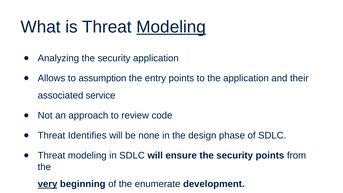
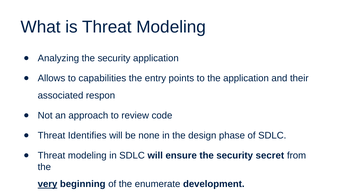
Modeling underline: present -> none (171, 27)
assumption: assumption -> capabilities (102, 78)
service: service -> respon (101, 95)
security points: points -> secret (270, 155)
